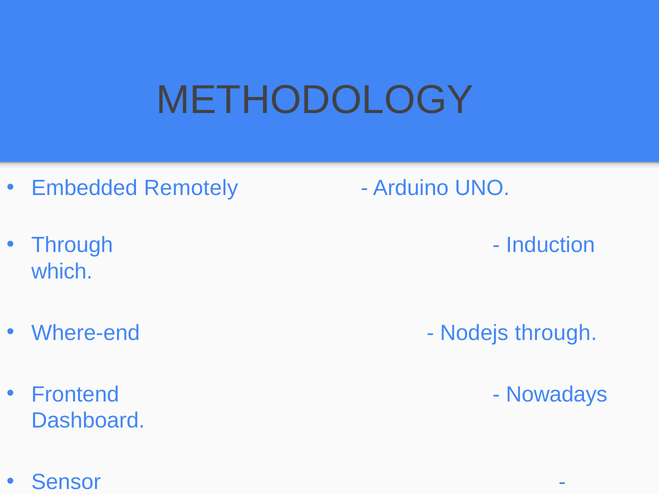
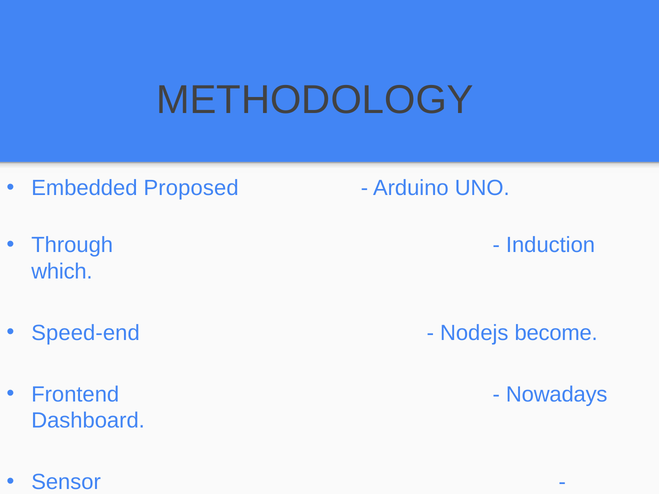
Remotely: Remotely -> Proposed (191, 188)
Where-end: Where-end -> Speed-end (86, 333)
Nodejs through: through -> become (556, 333)
